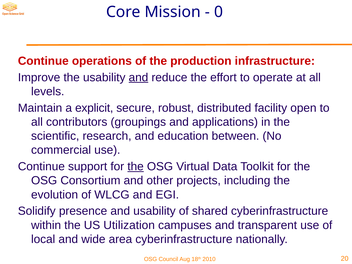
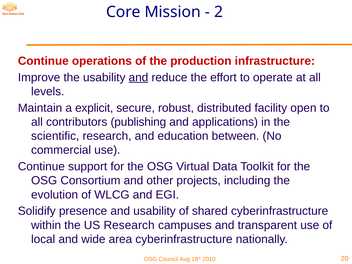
0: 0 -> 2 (219, 12)
groupings: groupings -> publishing (138, 122)
the underline: present -> none (136, 167)
US Utilization: Utilization -> Research (129, 225)
